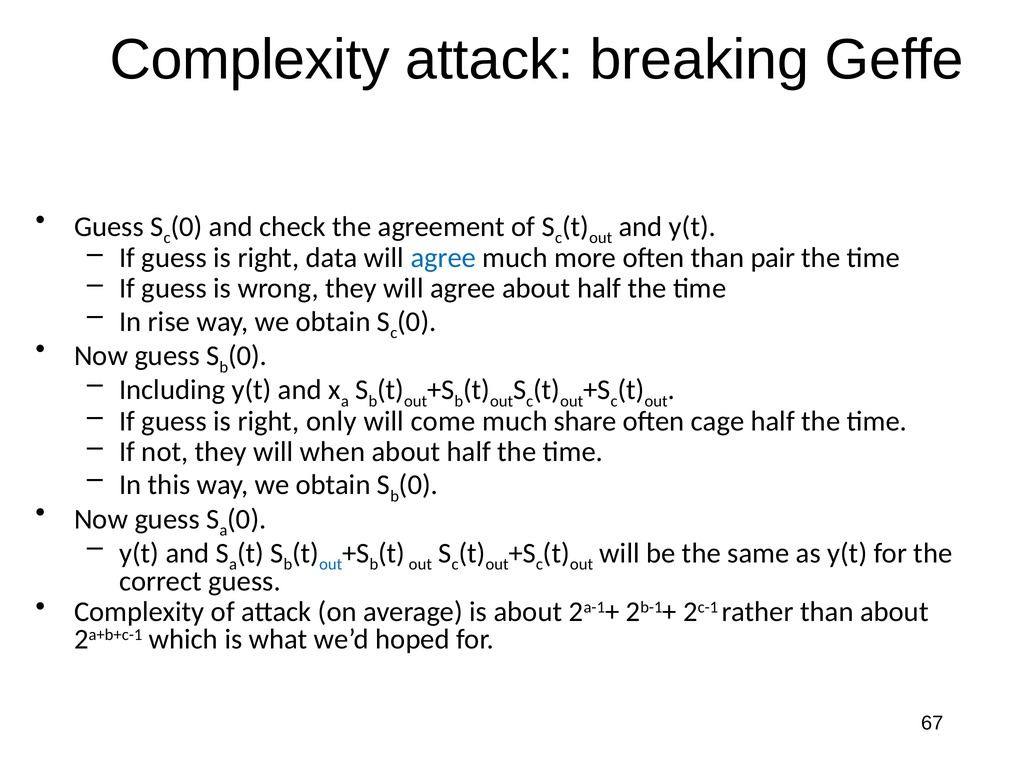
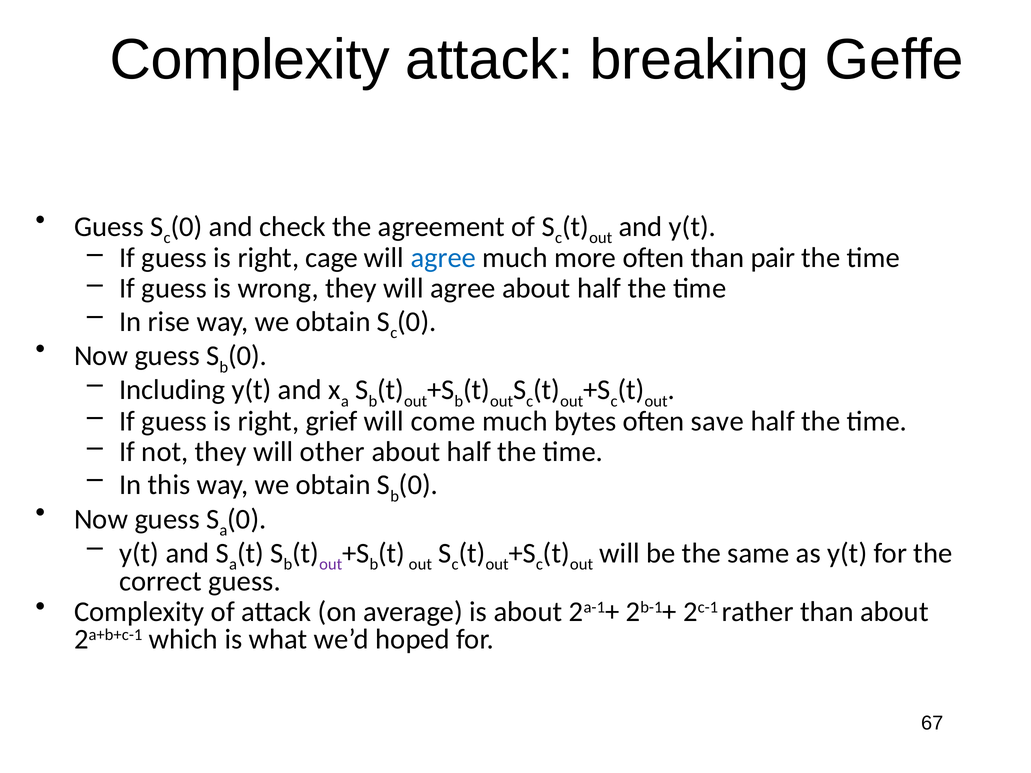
data: data -> cage (332, 258)
only: only -> grief (332, 421)
share: share -> bytes (585, 421)
cage: cage -> save (717, 421)
when: when -> other (332, 452)
out colour: blue -> purple (331, 565)
